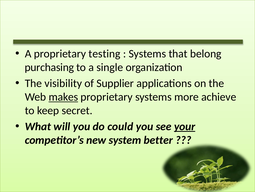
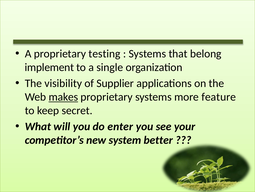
purchasing: purchasing -> implement (49, 67)
achieve: achieve -> feature (219, 97)
could: could -> enter (120, 126)
your underline: present -> none (185, 126)
